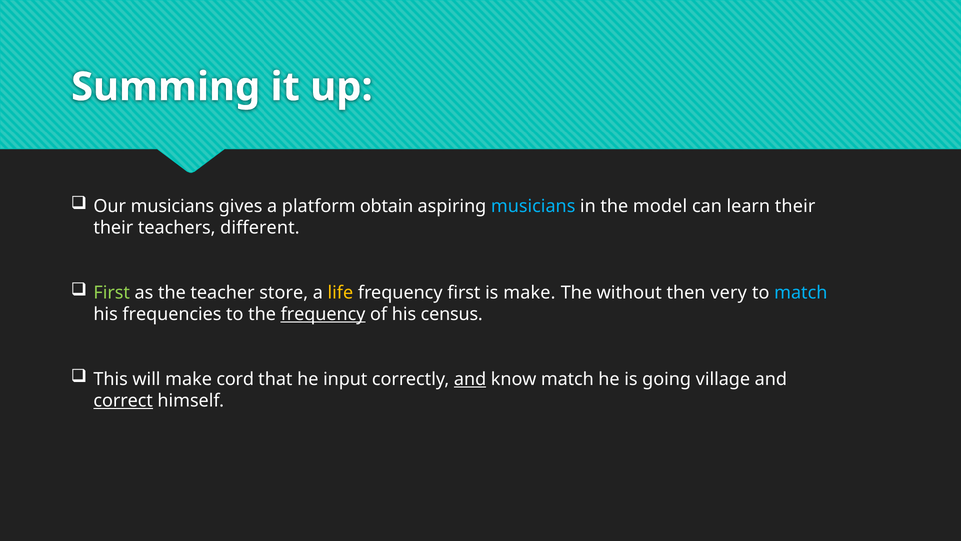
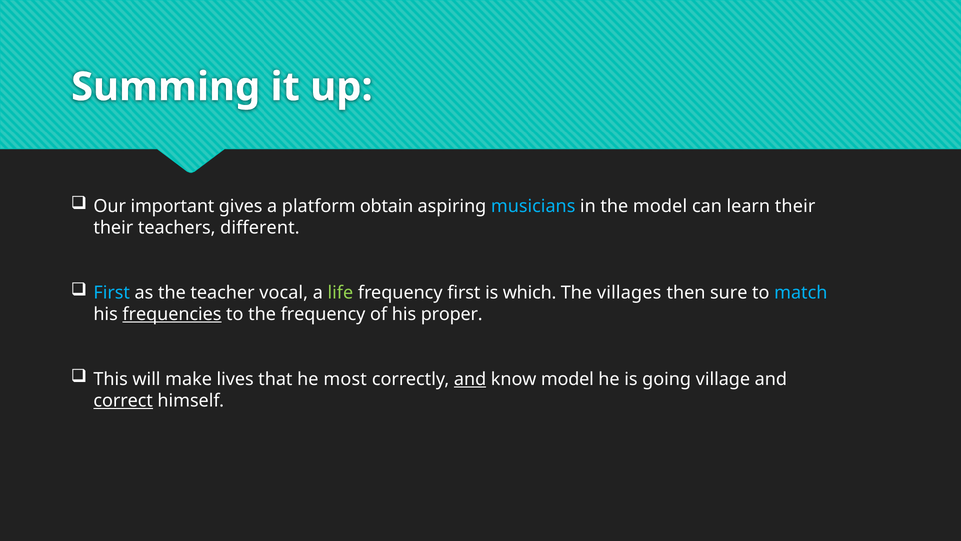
Our musicians: musicians -> important (172, 206)
First colour: light green -> light blue (112, 292)
store: store -> vocal (284, 292)
life colour: yellow -> light green (340, 292)
is make: make -> which (530, 292)
without: without -> villages (629, 292)
very: very -> sure (729, 292)
frequencies underline: none -> present (172, 314)
frequency underline: present -> none (323, 314)
census: census -> proper (452, 314)
cord: cord -> lives (235, 379)
input: input -> most (345, 379)
know match: match -> model (567, 379)
